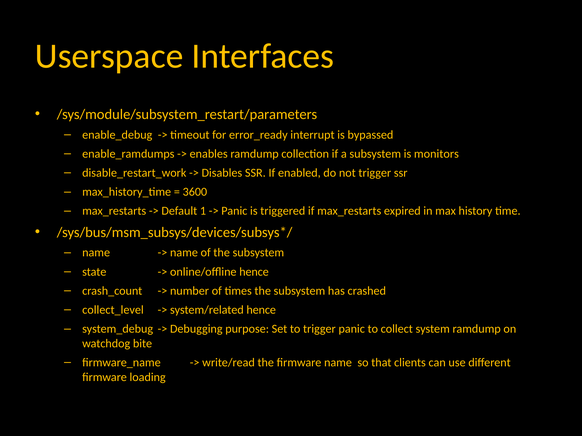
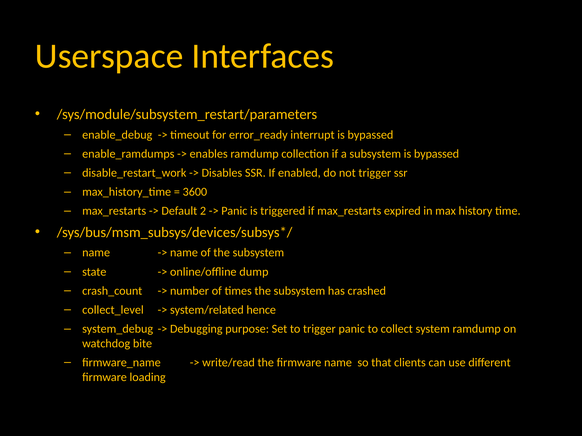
subsystem is monitors: monitors -> bypassed (437, 154)
1: 1 -> 2 (203, 211)
online/offline hence: hence -> dump (254, 272)
